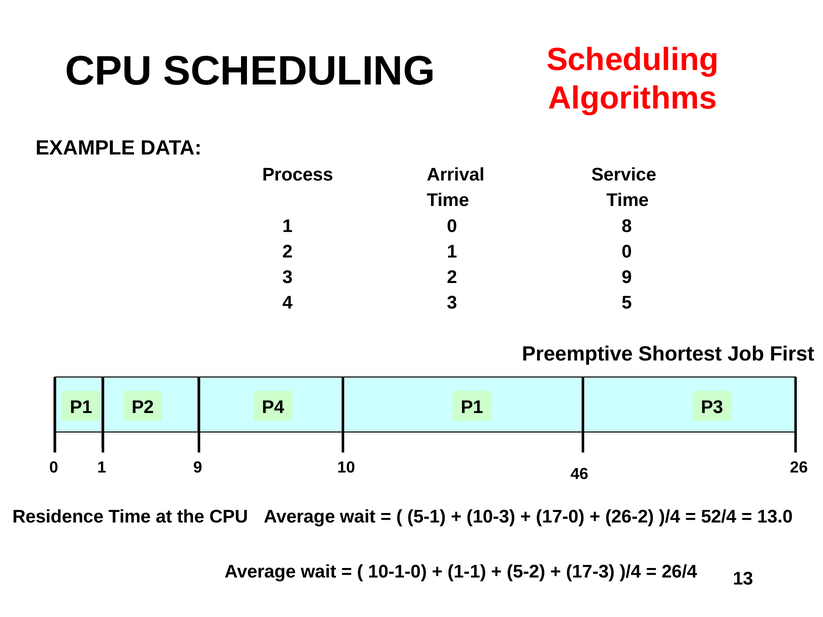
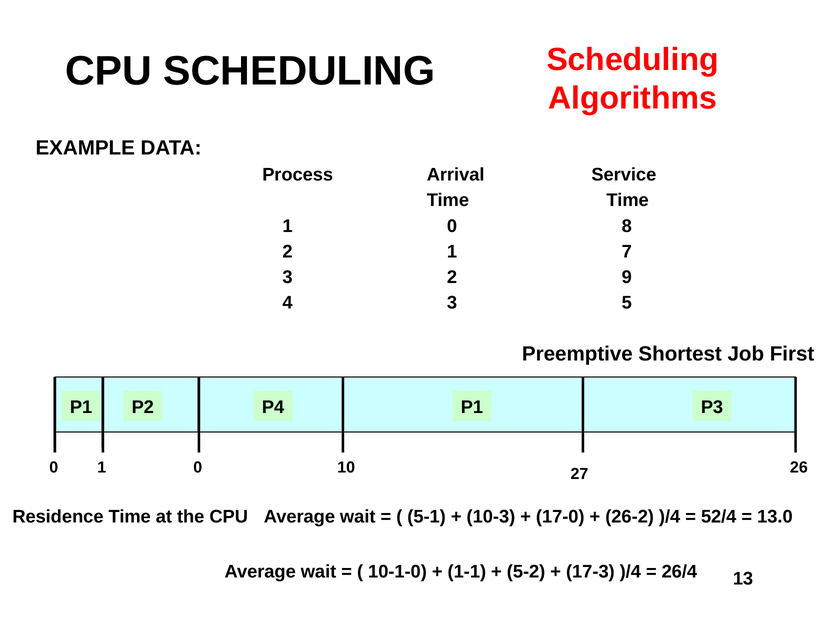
2 1 0: 0 -> 7 (627, 252)
0 9: 9 -> 0 (198, 467)
46: 46 -> 27 (579, 474)
